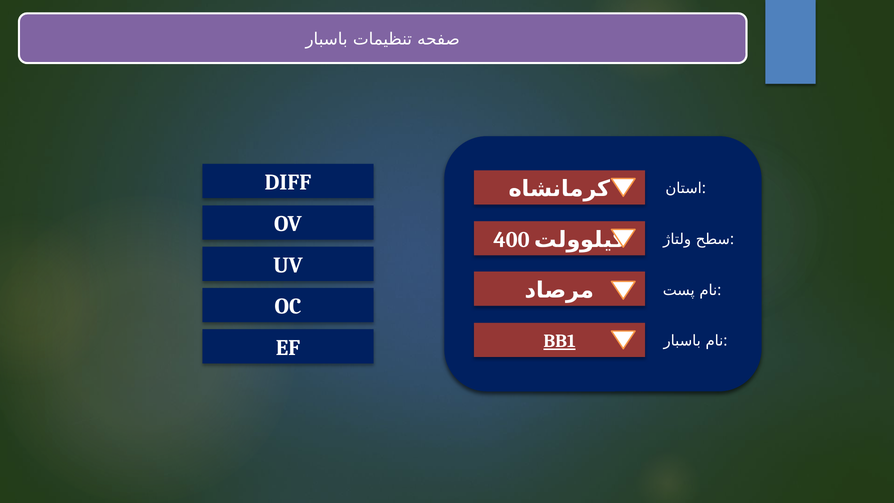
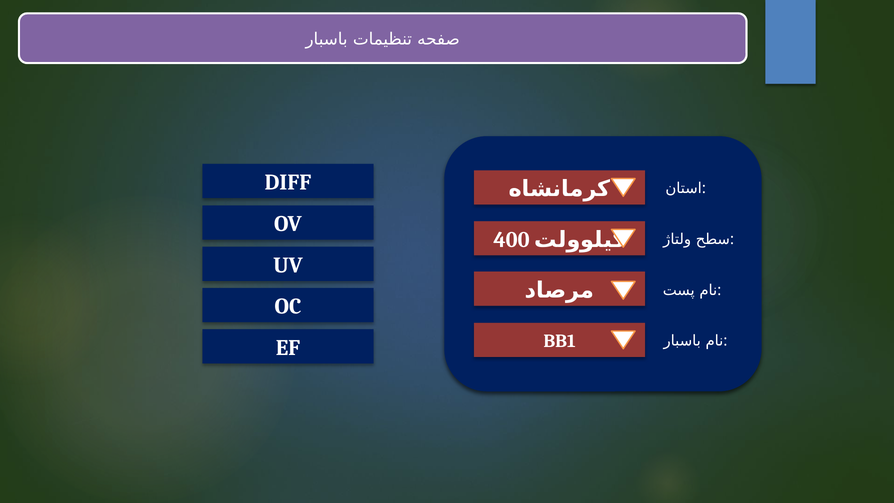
BB1 underline: present -> none (560, 341)
